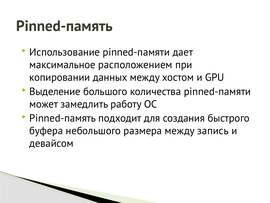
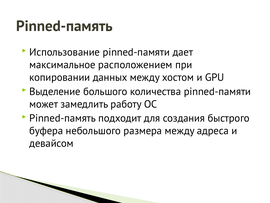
запись: запись -> адреса (213, 131)
